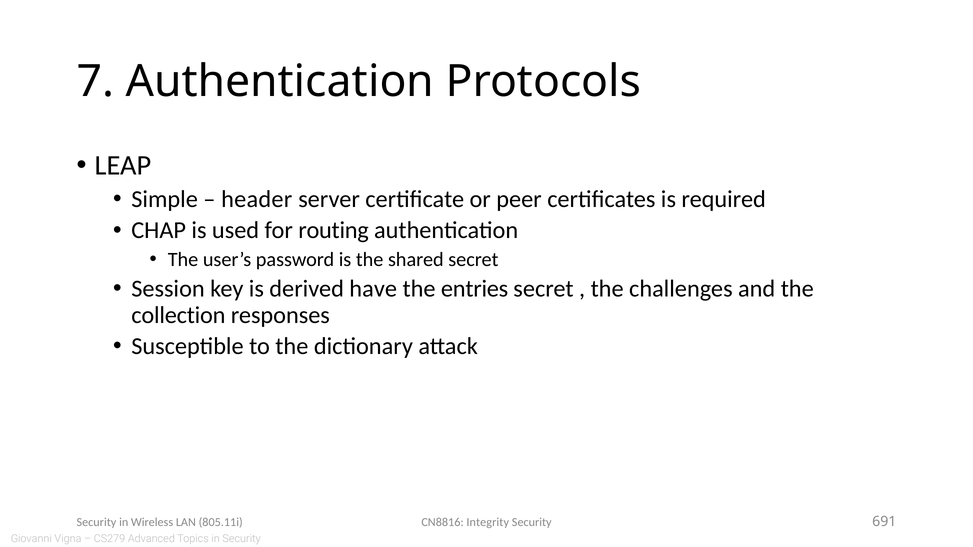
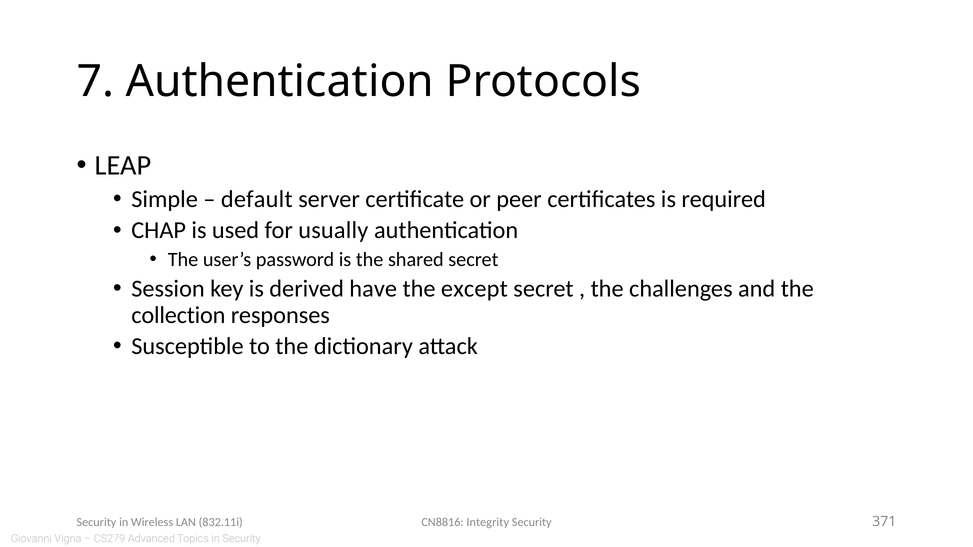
header: header -> default (257, 199)
routing: routing -> usually (333, 231)
entries: entries -> except (474, 289)
805.11i: 805.11i -> 832.11i (221, 523)
691: 691 -> 371 (884, 522)
